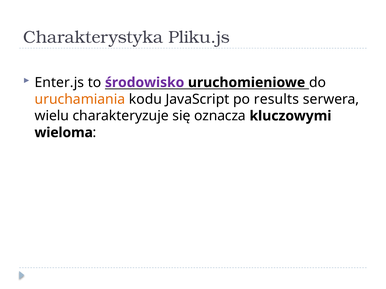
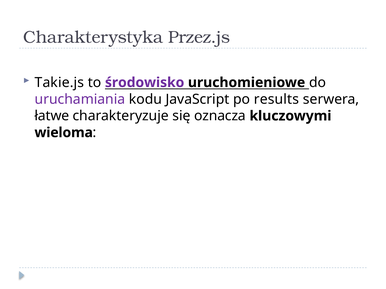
Pliku.js: Pliku.js -> Przez.js (199, 37)
Enter.js: Enter.js -> Takie.js (59, 83)
uruchamiania colour: orange -> purple (80, 99)
wielu: wielu -> łatwe (52, 116)
